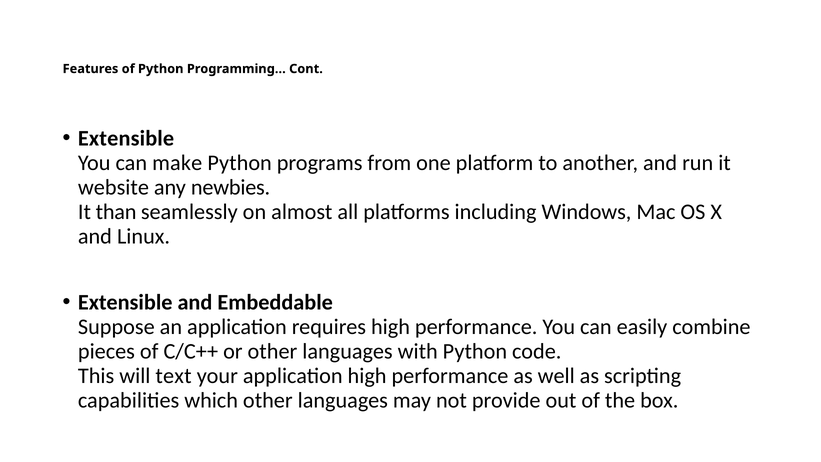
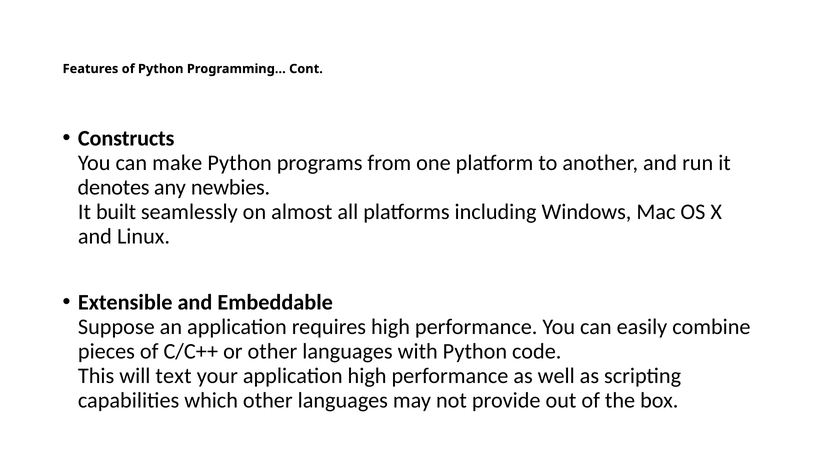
Extensible: Extensible -> Constructs (126, 138)
website: website -> denotes (114, 187)
than: than -> built (116, 212)
